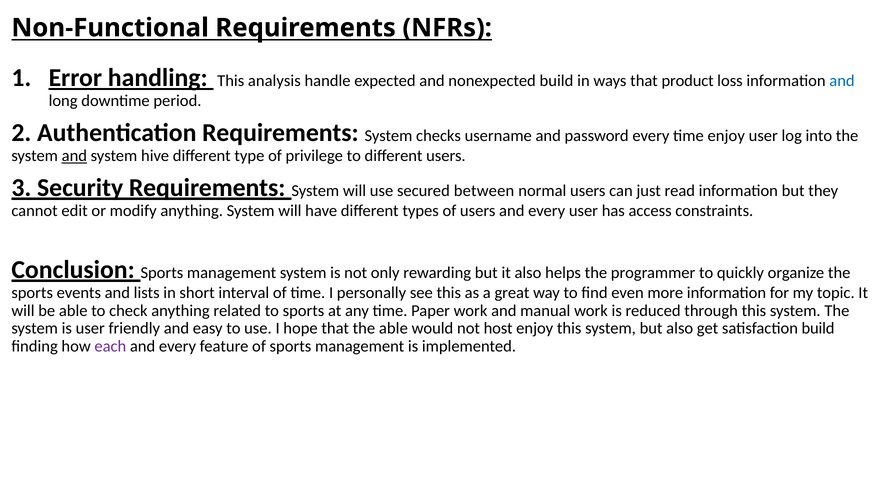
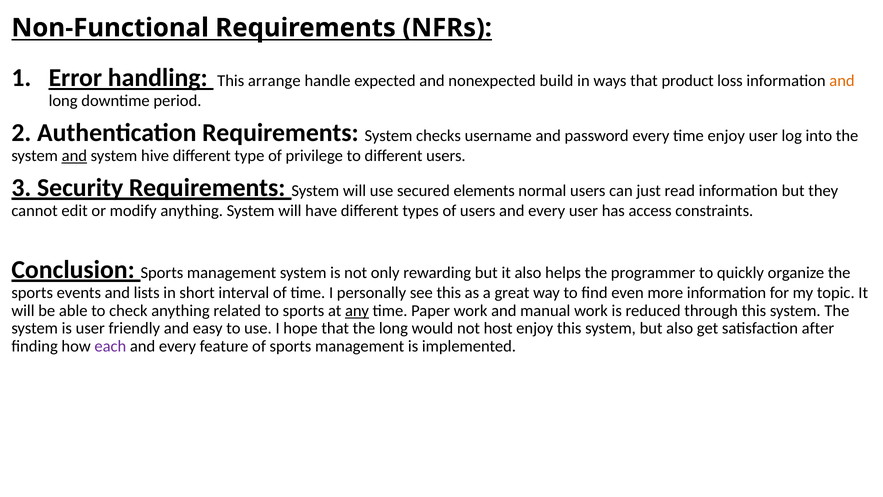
analysis: analysis -> arrange (274, 81)
and colour: blue -> orange (842, 81)
between: between -> elements (484, 191)
any underline: none -> present (357, 310)
the able: able -> long (393, 328)
satisfaction build: build -> after (818, 328)
